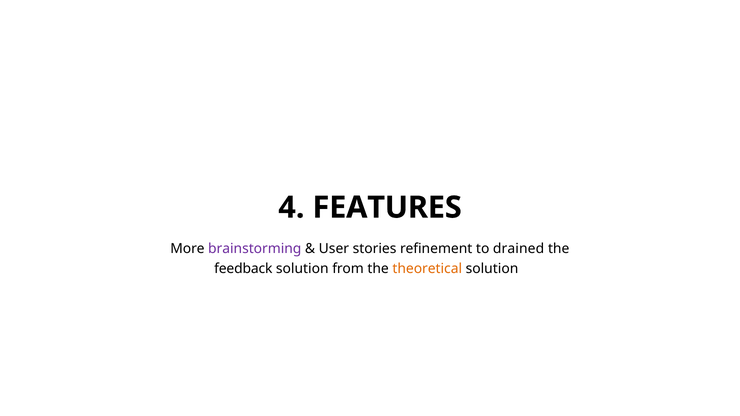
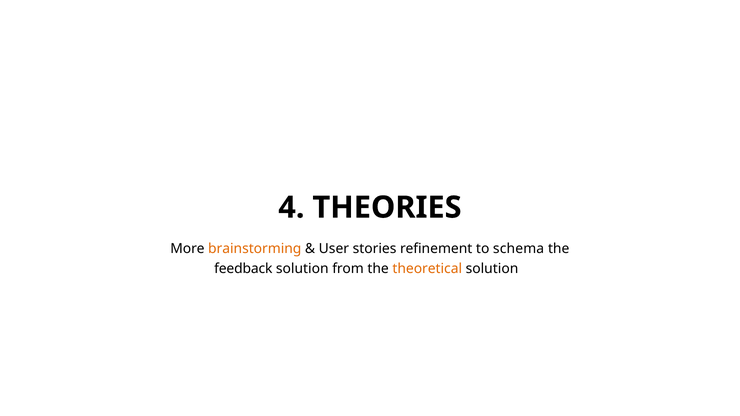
FEATURES: FEATURES -> THEORIES (387, 208)
brainstorming colour: purple -> orange (255, 249)
drained: drained -> schema (519, 249)
